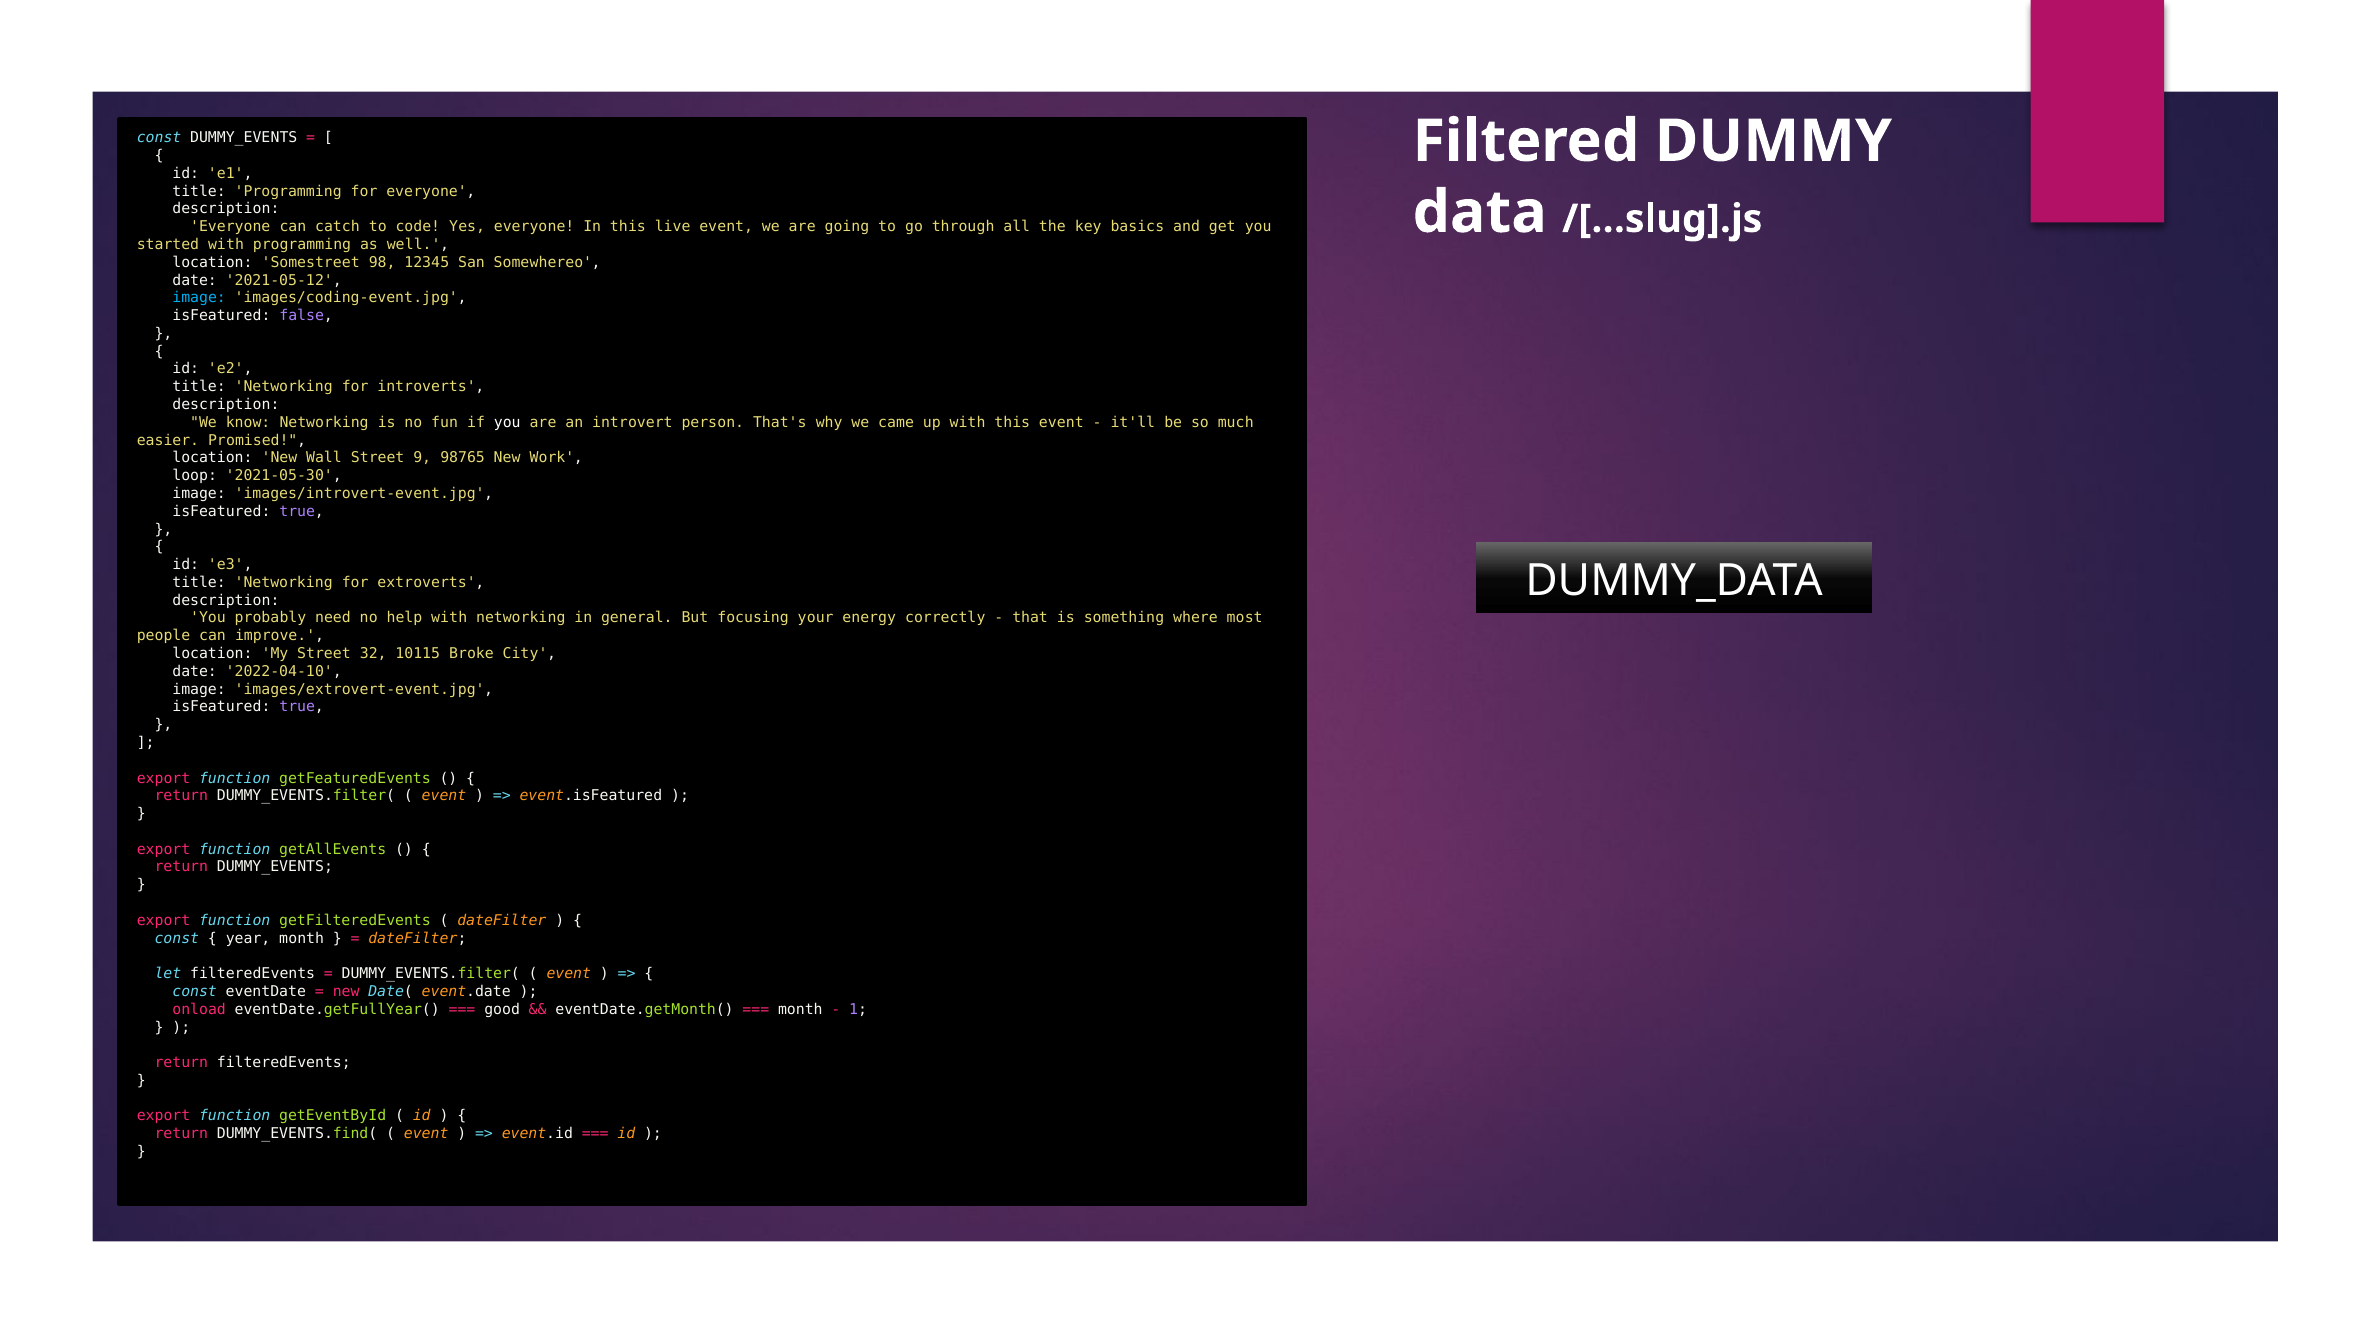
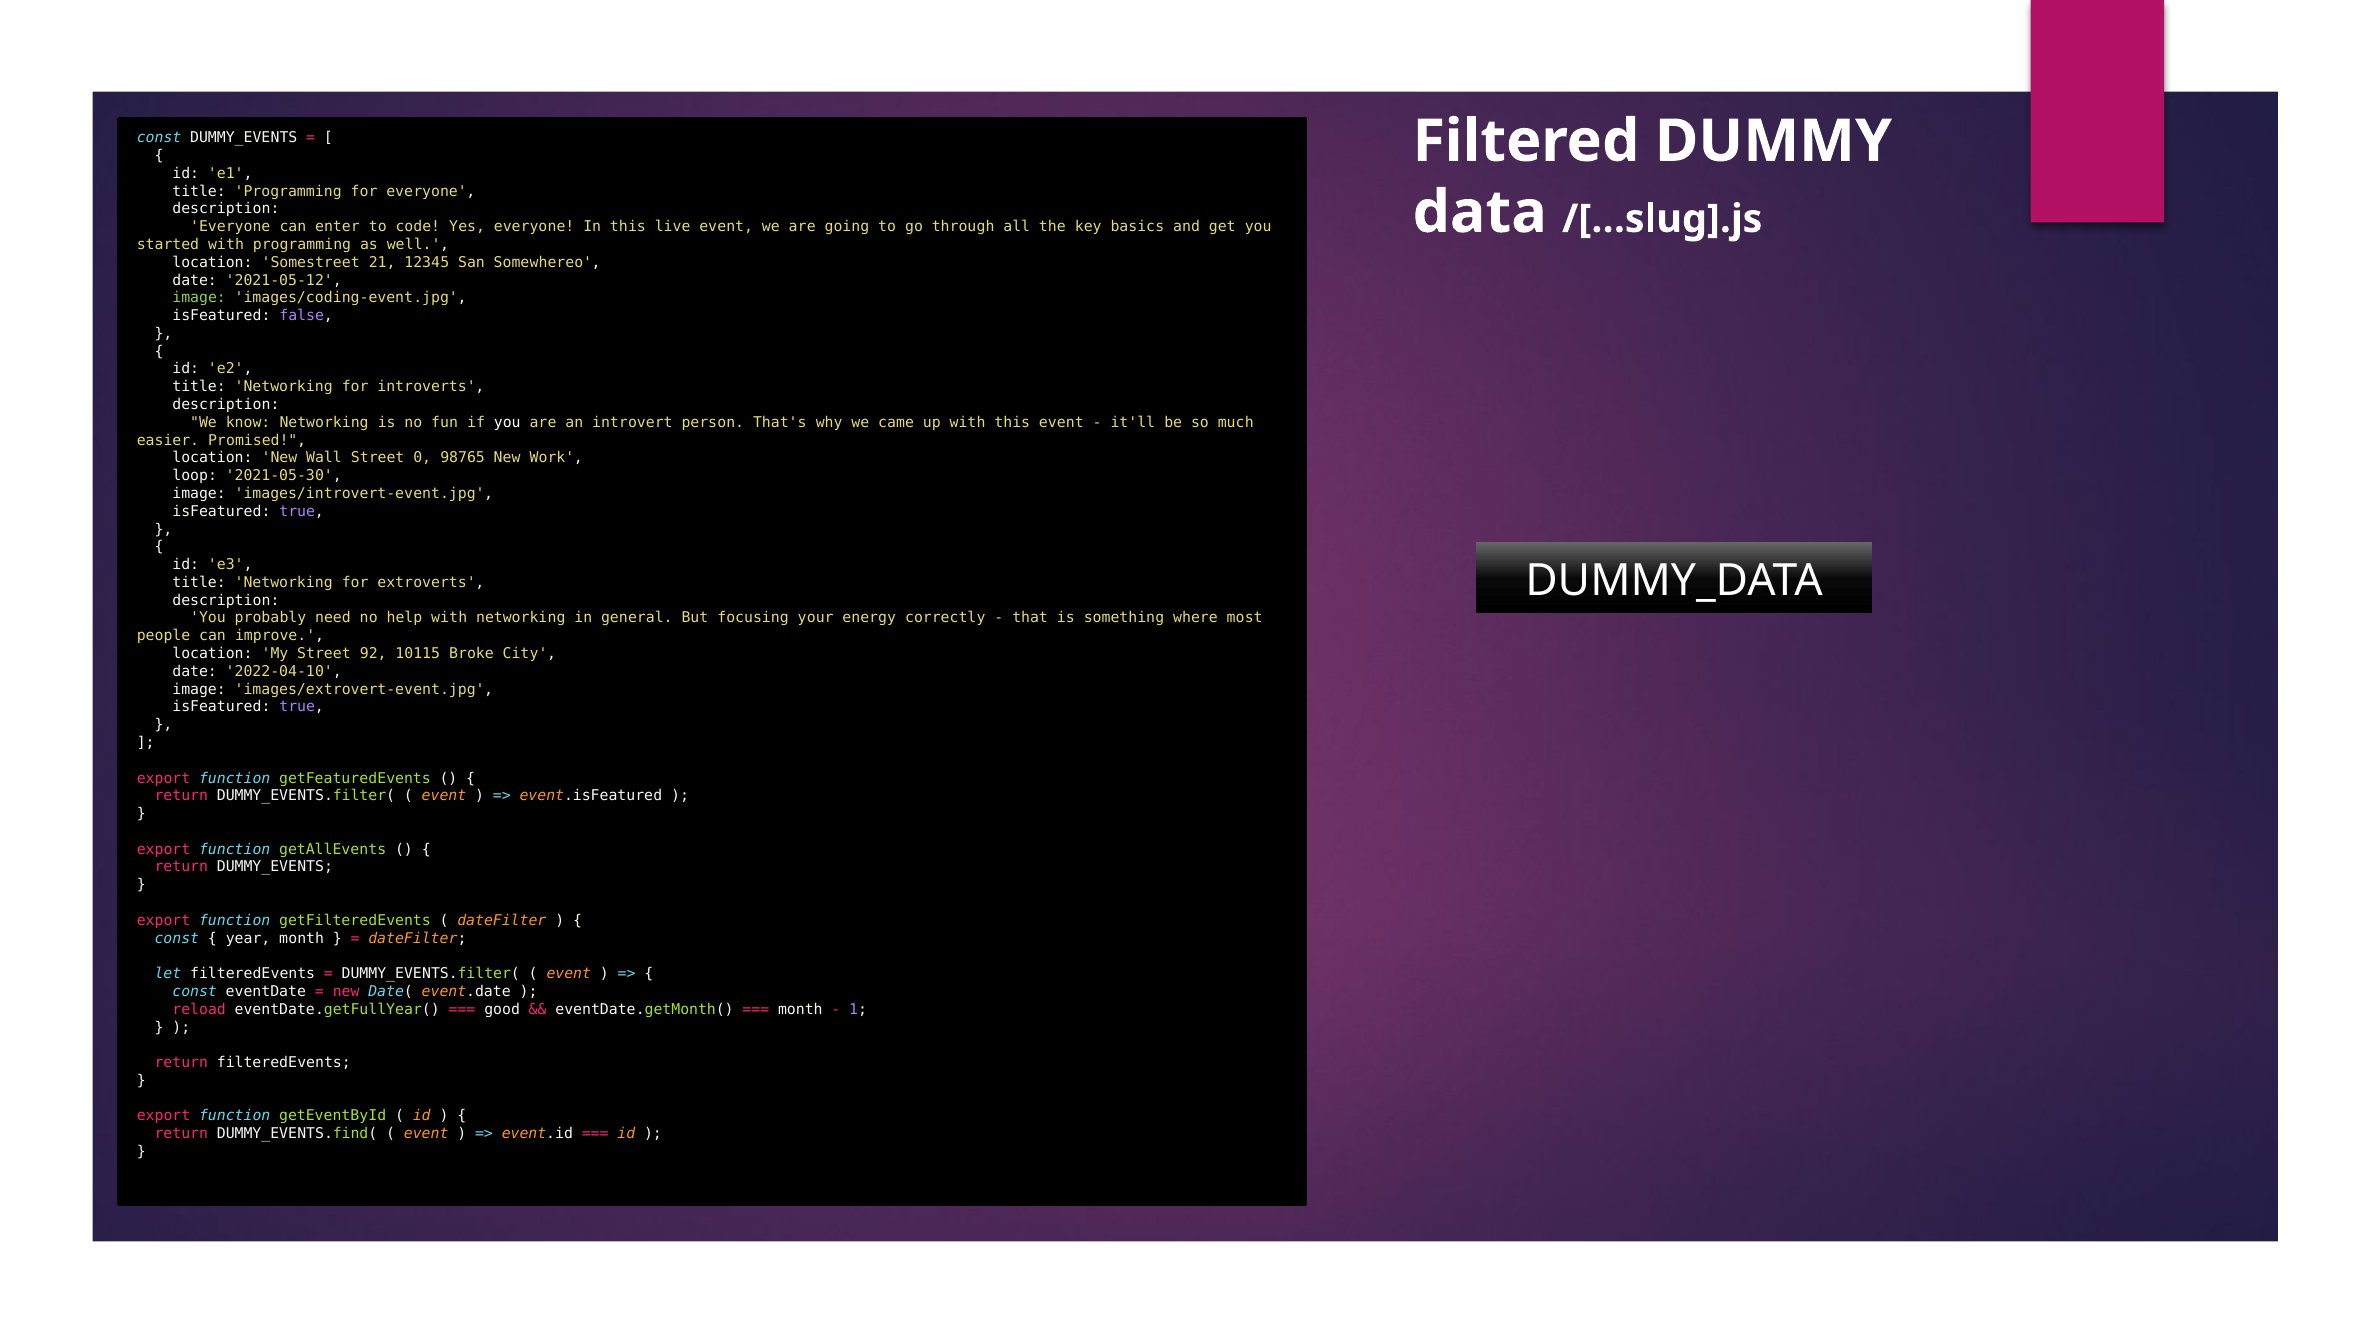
catch: catch -> enter (337, 227)
98: 98 -> 21 (382, 262)
image colour: light blue -> light green (199, 298)
9: 9 -> 0 (422, 458)
32: 32 -> 92 (373, 654)
onload: onload -> reload (199, 1010)
